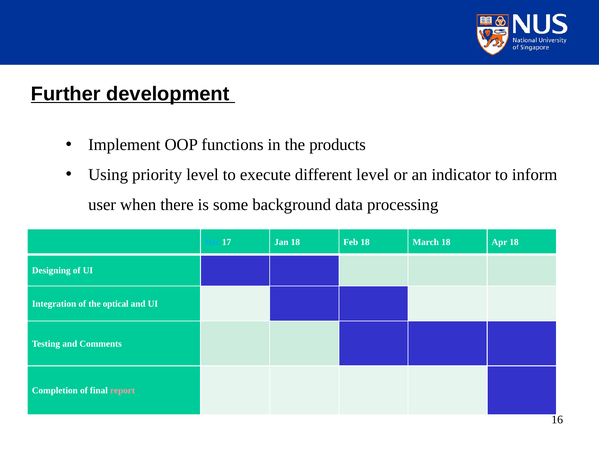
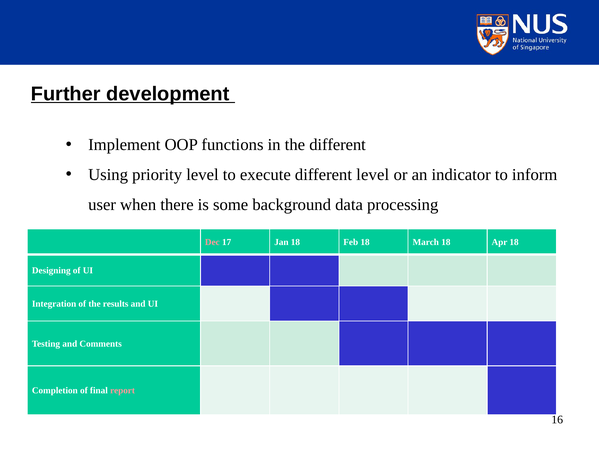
the products: products -> different (338, 145)
Dec colour: light blue -> pink (212, 242)
optical: optical -> results (116, 304)
